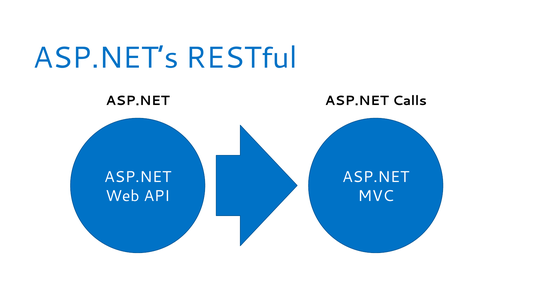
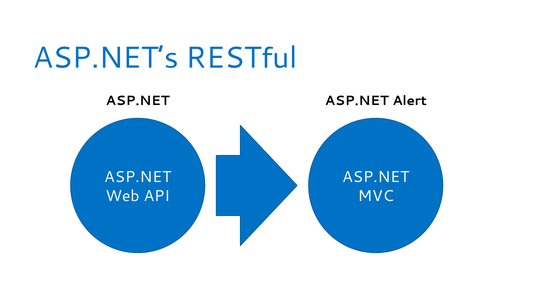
Calls: Calls -> Alert (410, 101)
